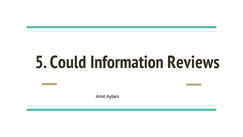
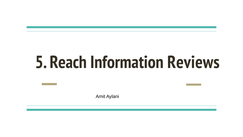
Could: Could -> Reach (68, 62)
